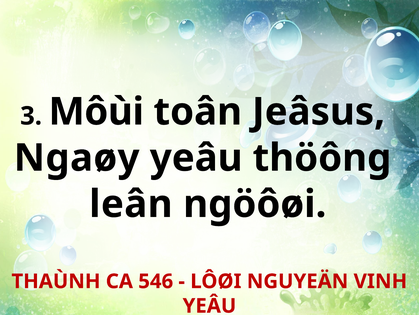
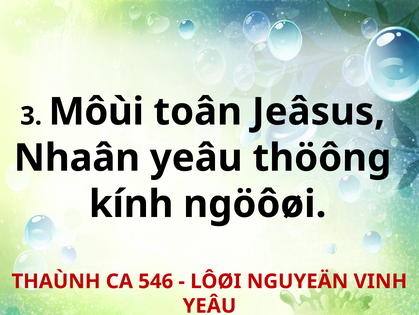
Ngaøy: Ngaøy -> Nhaân (77, 158)
leân: leân -> kính (131, 204)
